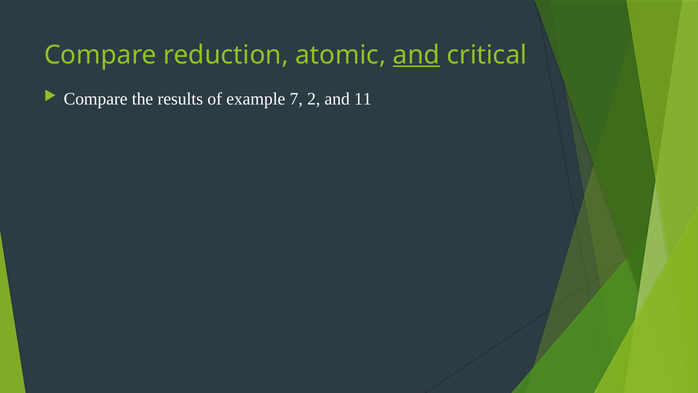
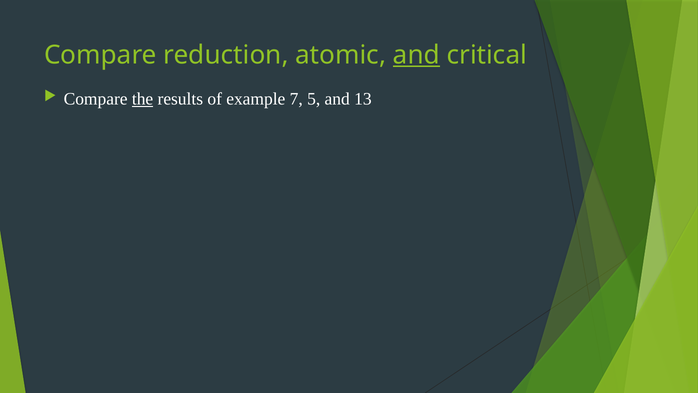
the underline: none -> present (143, 99)
2: 2 -> 5 (314, 99)
11: 11 -> 13 (363, 99)
